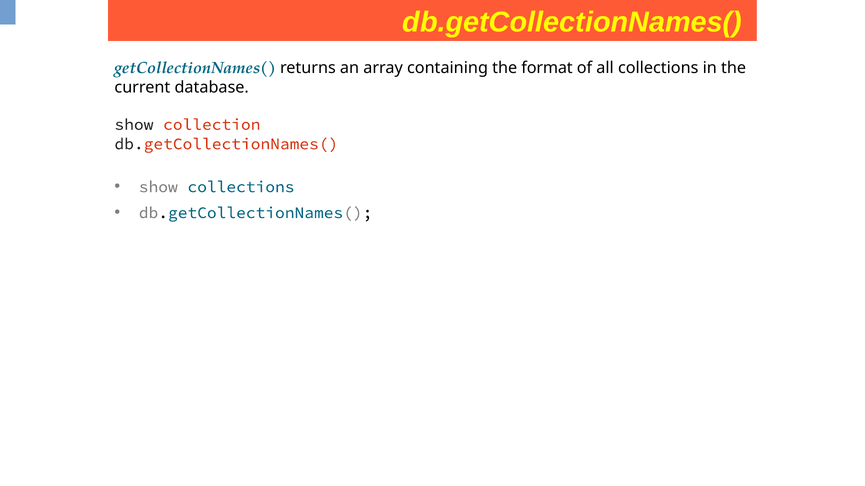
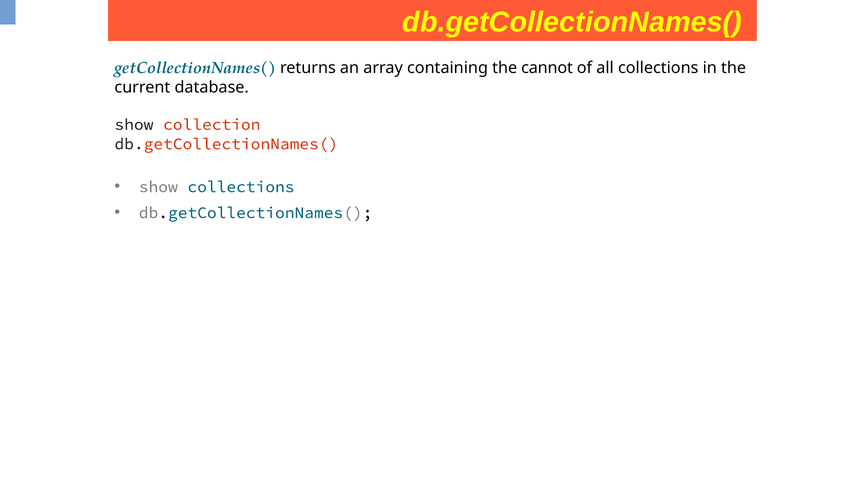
format: format -> cannot (547, 68)
